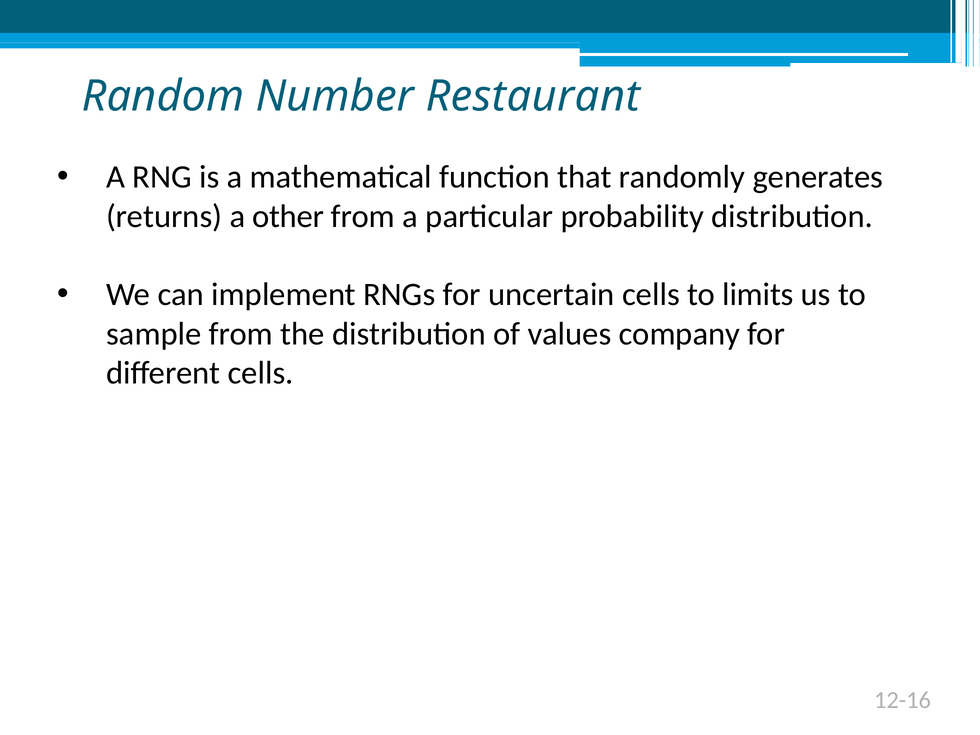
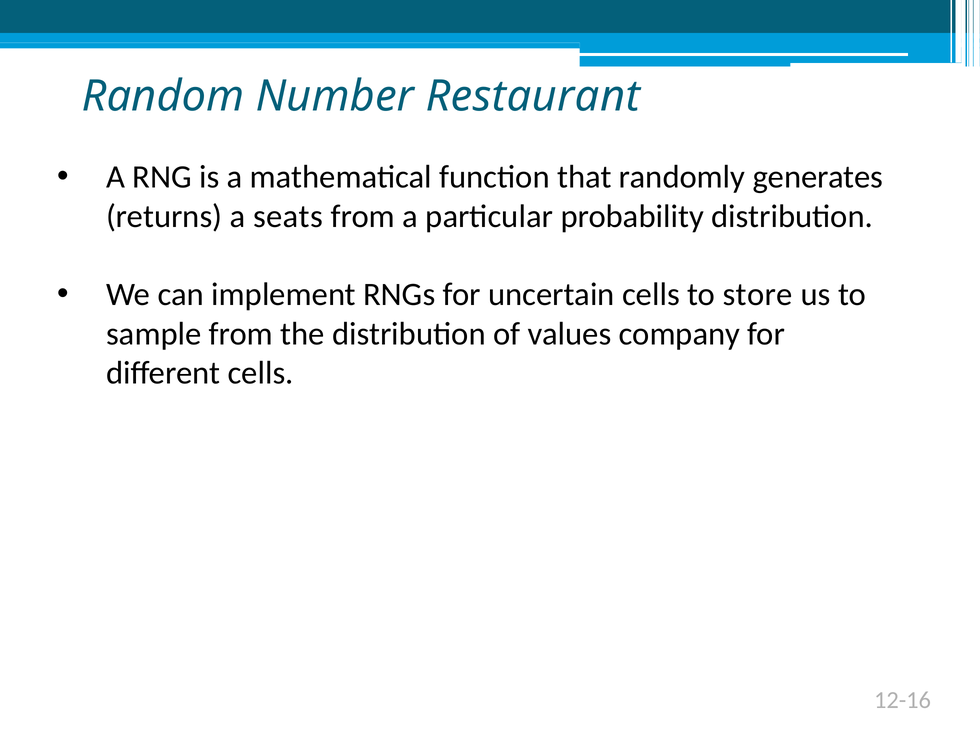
other: other -> seats (288, 216)
limits: limits -> store (758, 295)
